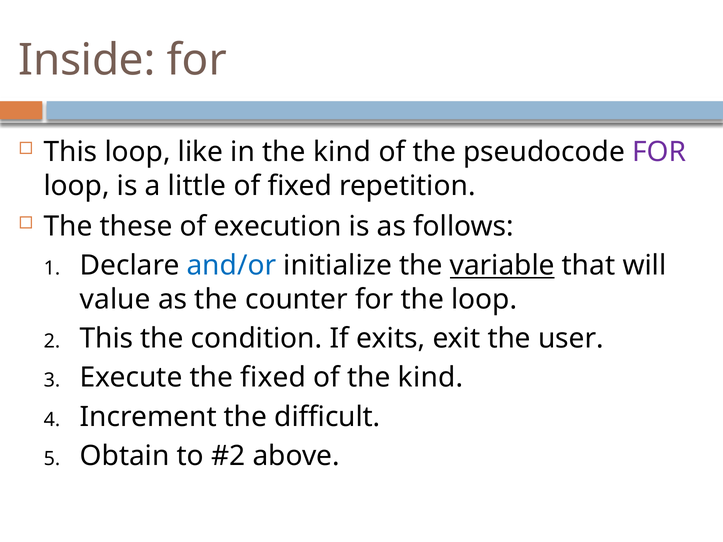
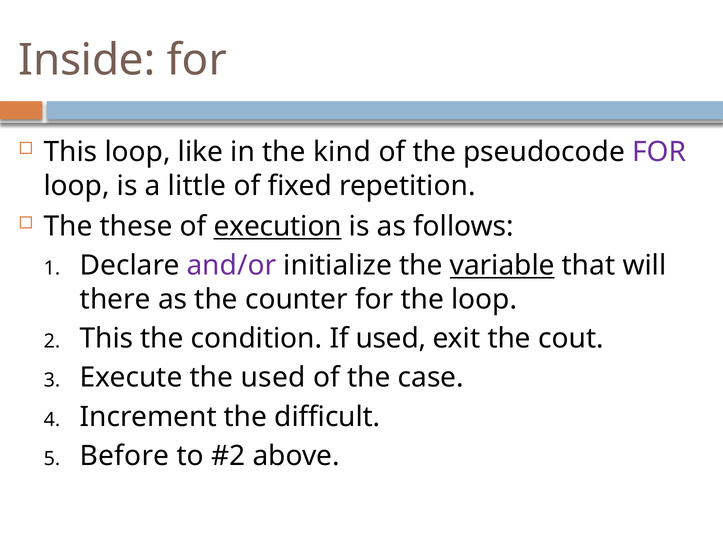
execution underline: none -> present (278, 227)
and/or colour: blue -> purple (231, 266)
value: value -> there (115, 300)
If exits: exits -> used (391, 339)
user: user -> cout (571, 339)
the fixed: fixed -> used (273, 378)
of the kind: kind -> case (431, 378)
Obtain: Obtain -> Before (125, 456)
